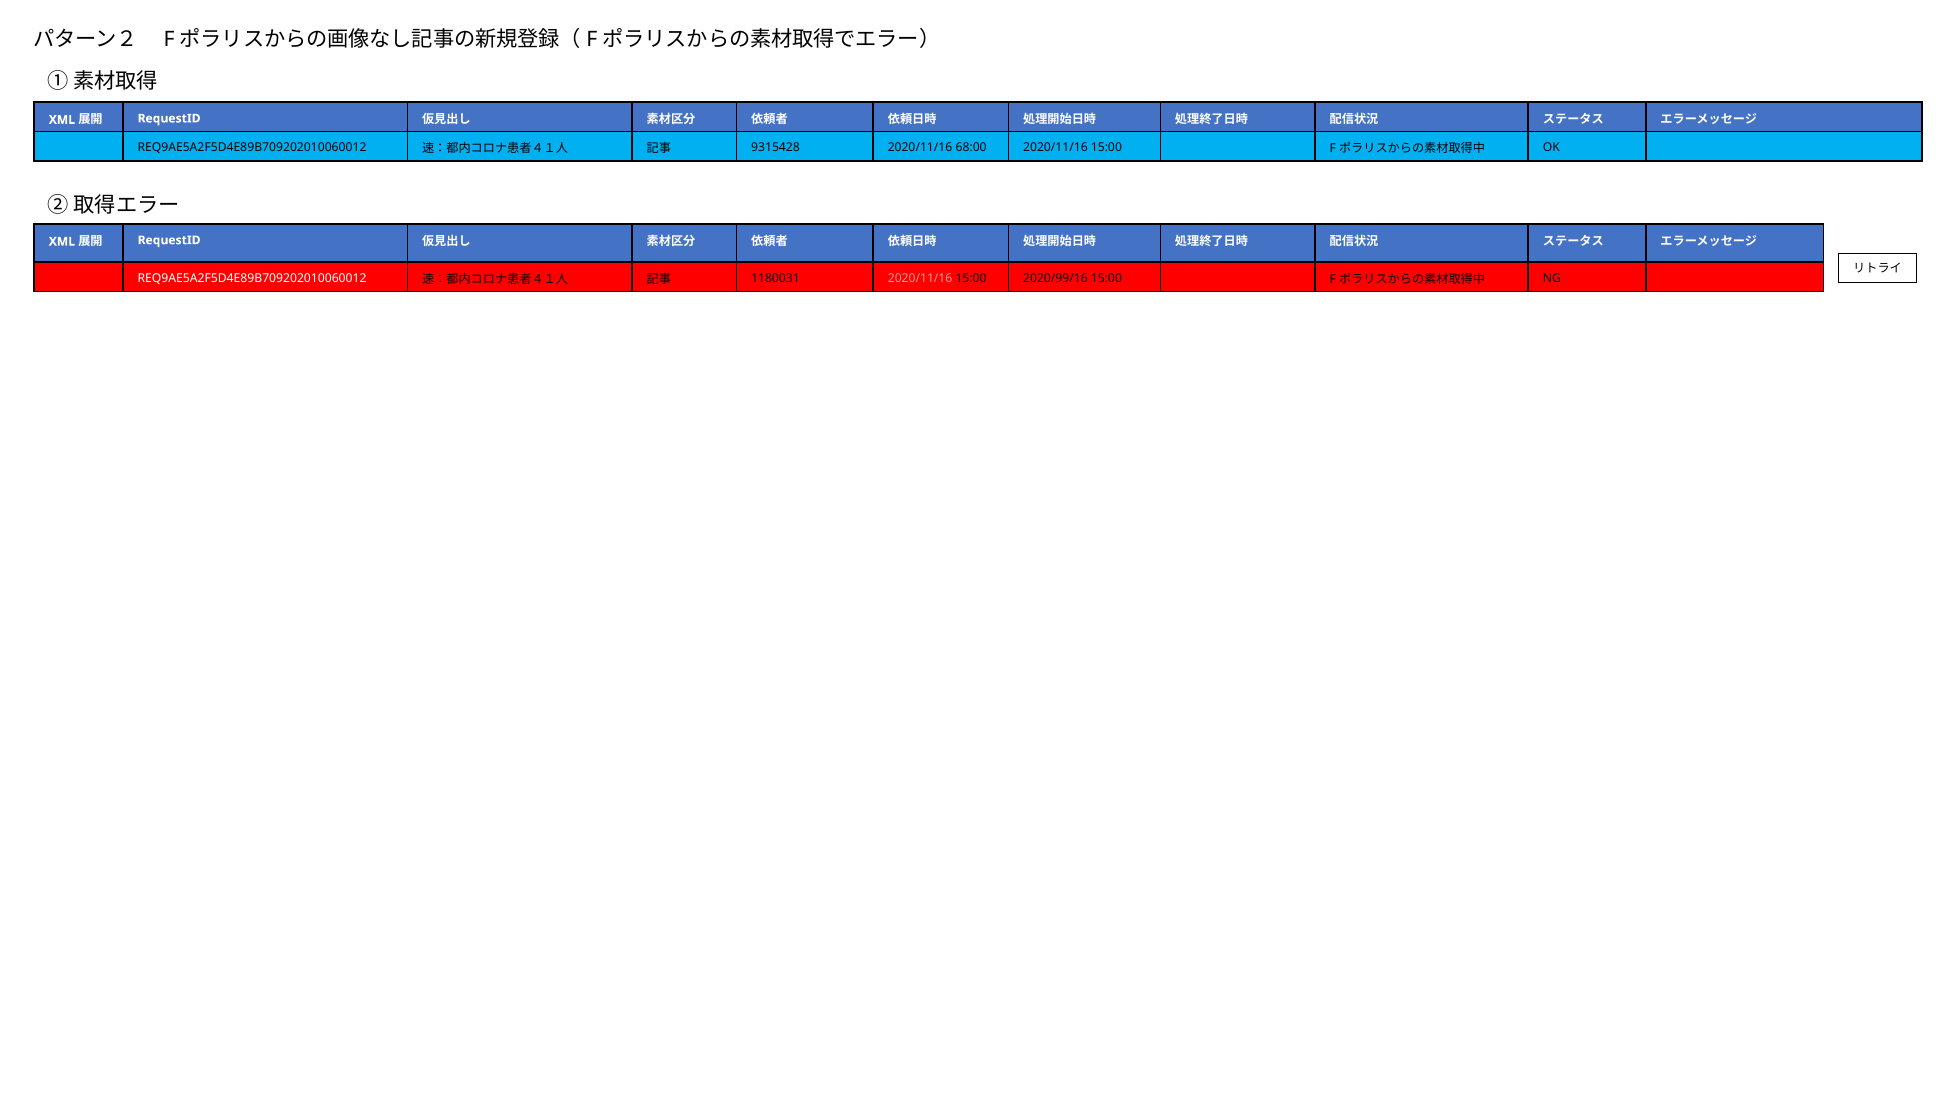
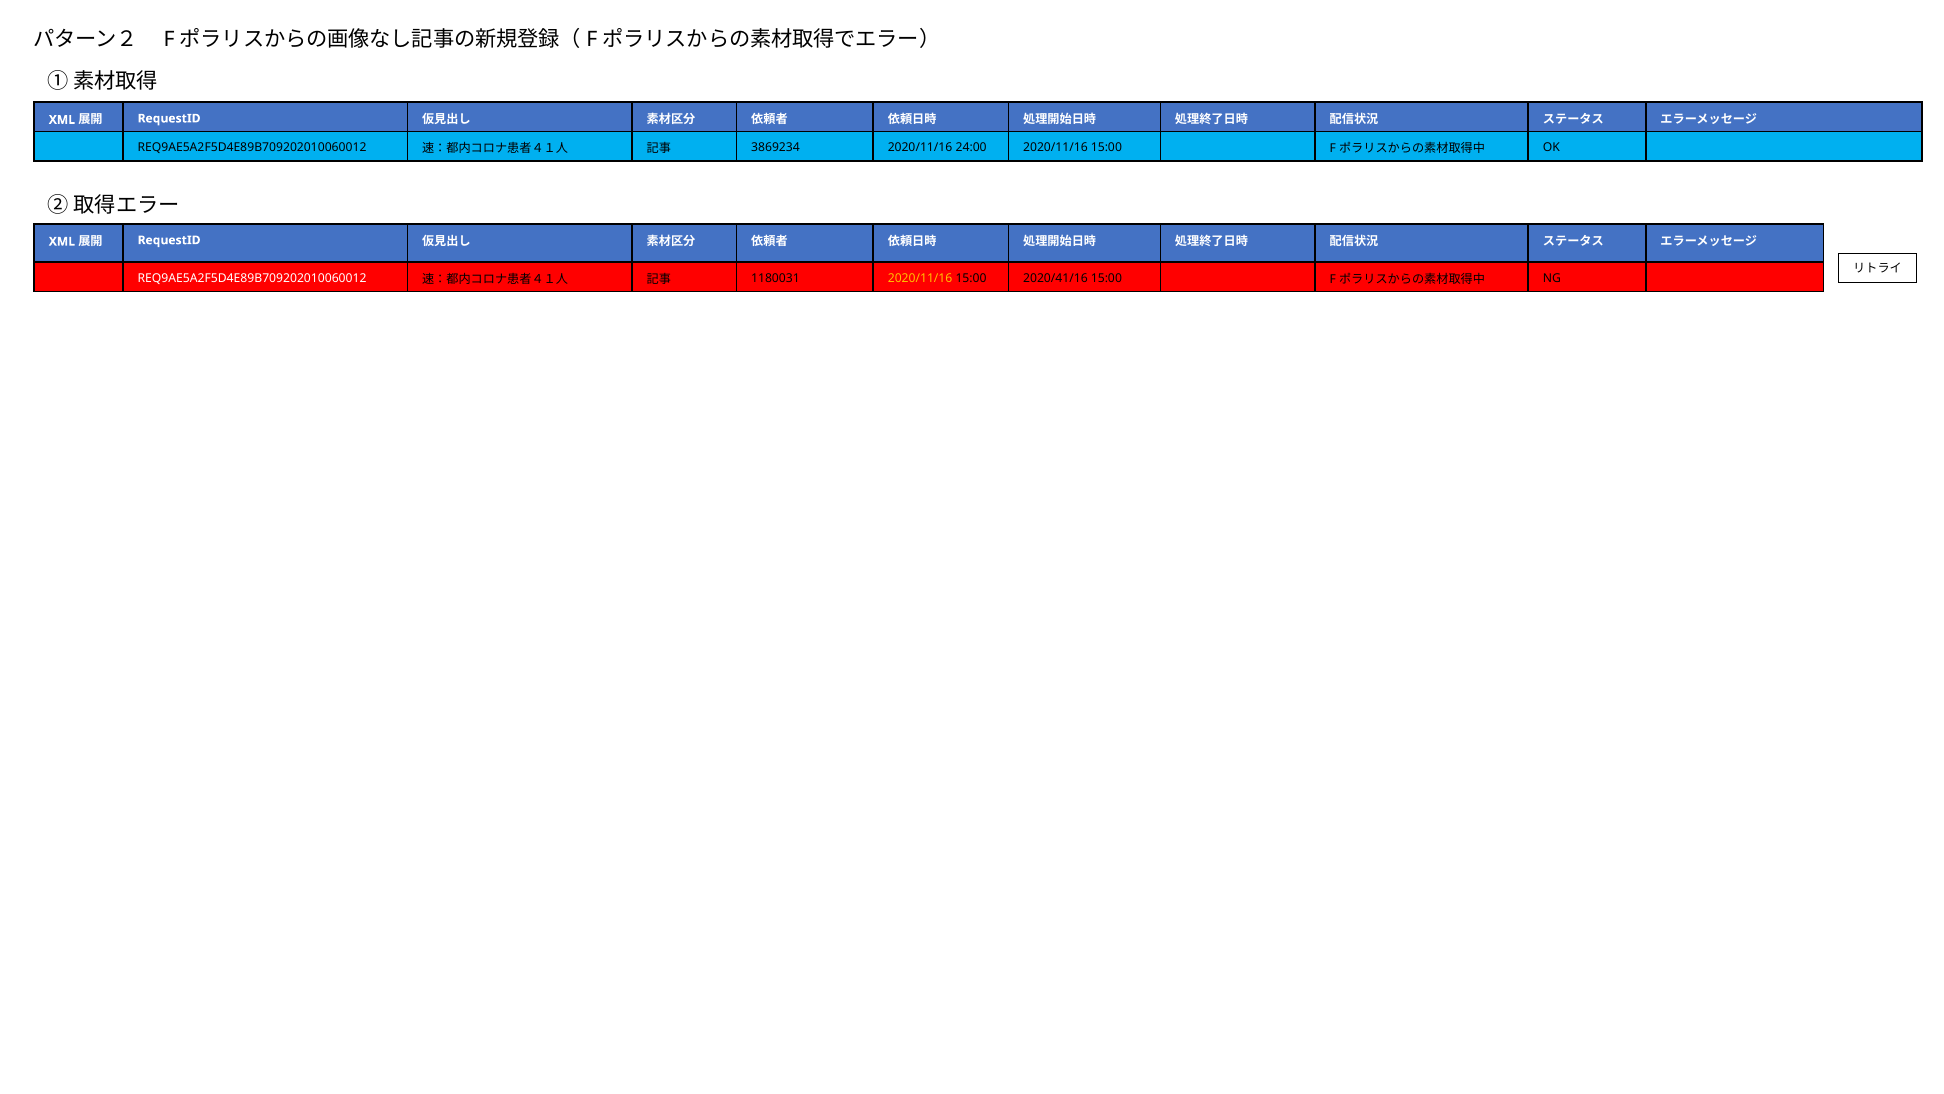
9315428: 9315428 -> 3869234 (775, 148)
68:00: 68:00 -> 24:00 (971, 148)
2020/11/16 colour: pink -> yellow (920, 278)
2020/99/16: 2020/99/16 -> 2020/41/16 (1055, 278)
